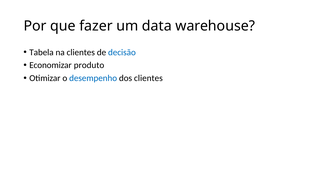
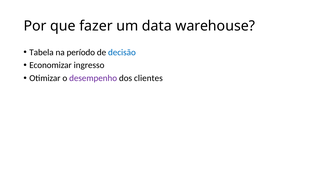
na clientes: clientes -> período (81, 52)
produto: produto -> ingresso (89, 65)
desempenho colour: blue -> purple (93, 78)
